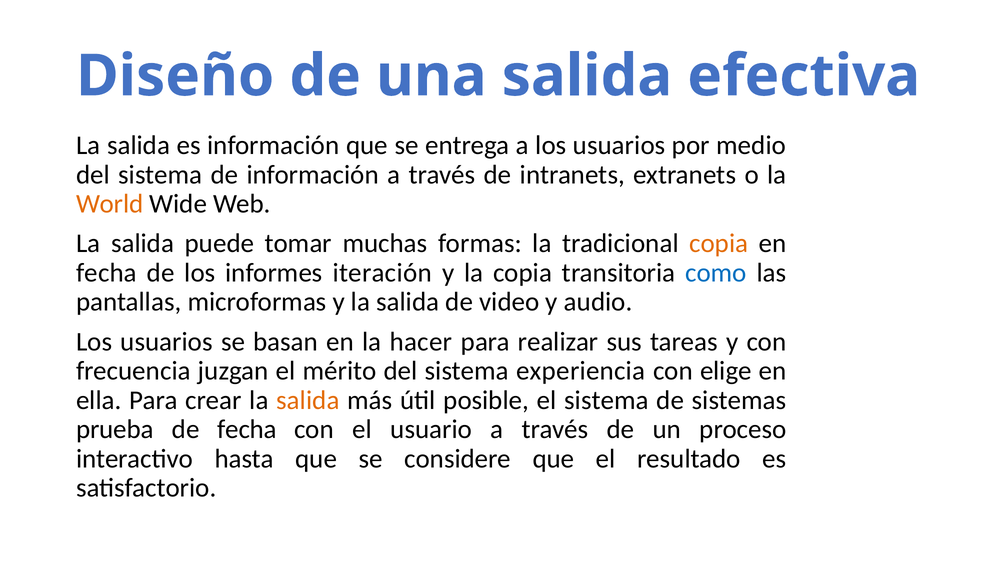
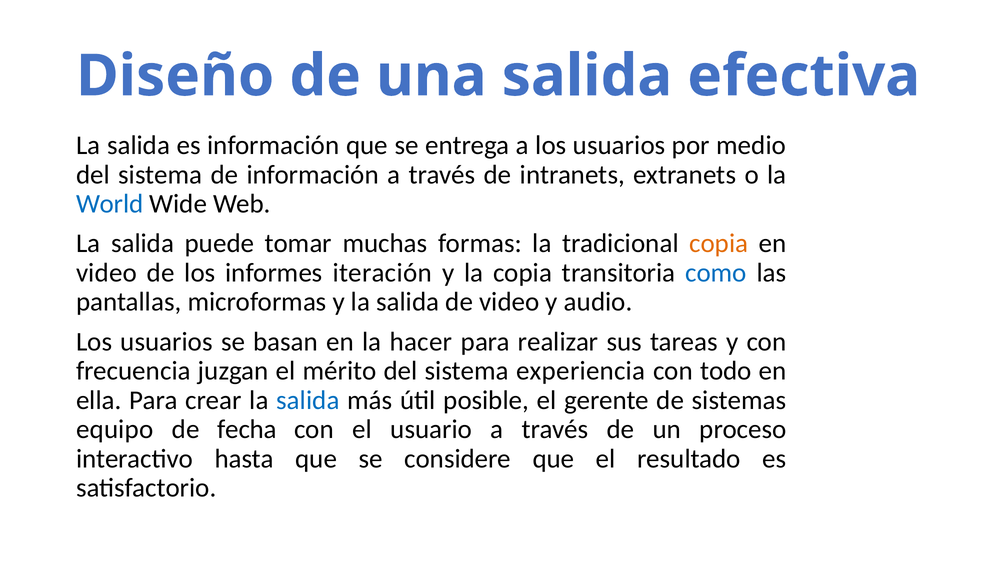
World colour: orange -> blue (110, 204)
fecha: fecha -> video (106, 273)
elige: elige -> todo (726, 371)
salida colour: orange -> blue (308, 400)
el sistema: sistema -> gerente (607, 400)
prueba: prueba -> equipo (115, 430)
